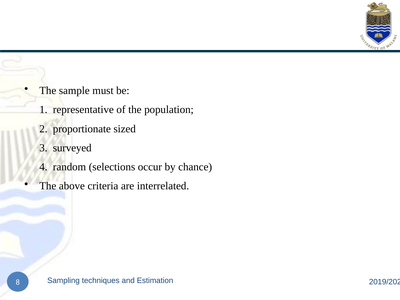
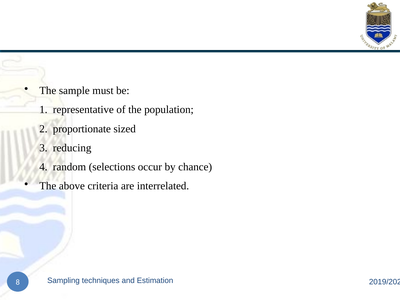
surveyed: surveyed -> reducing (72, 148)
